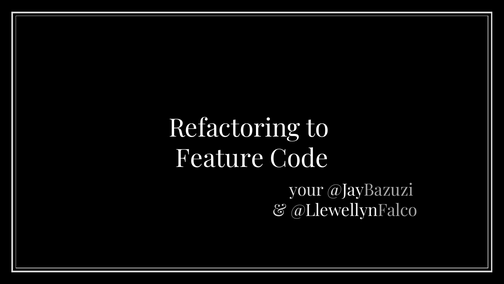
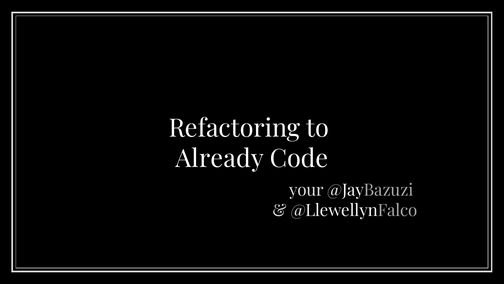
Feature: Feature -> Already (220, 159)
